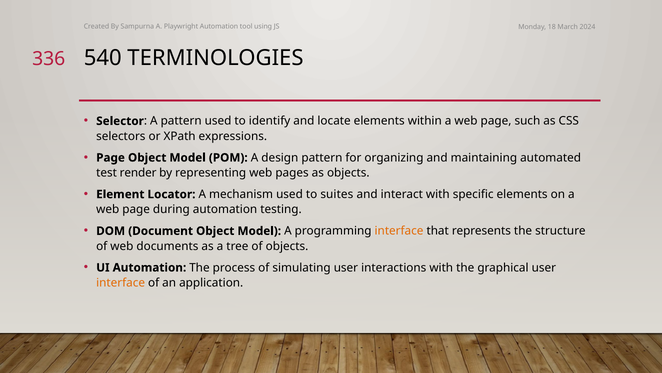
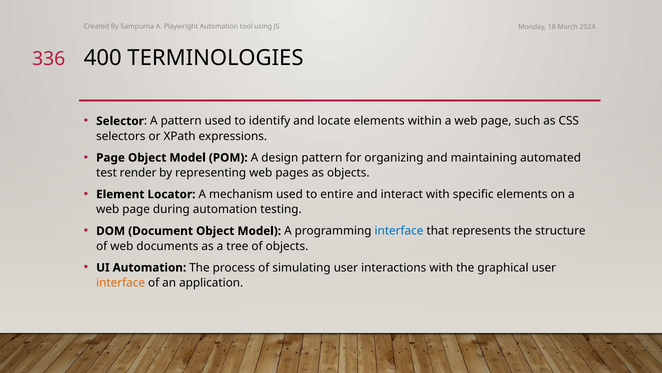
540: 540 -> 400 (103, 58)
suites: suites -> entire (337, 194)
interface colour: orange -> blue (399, 231)
